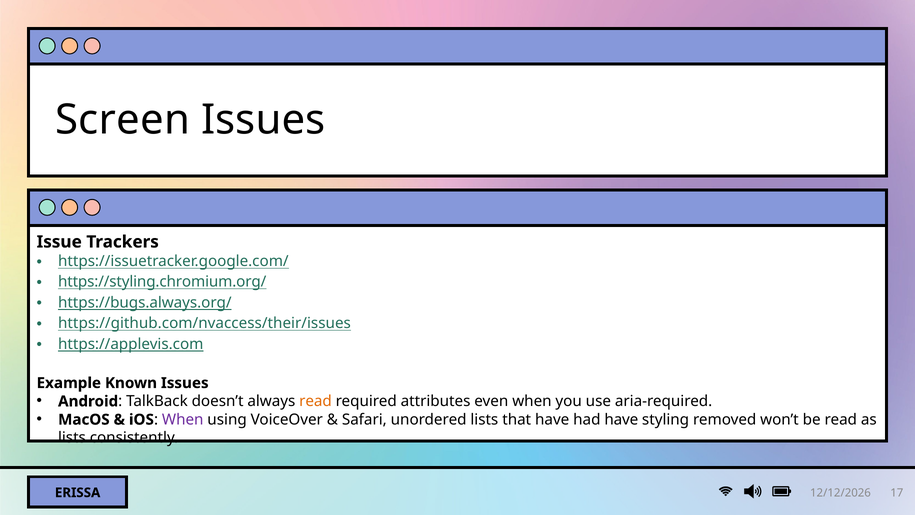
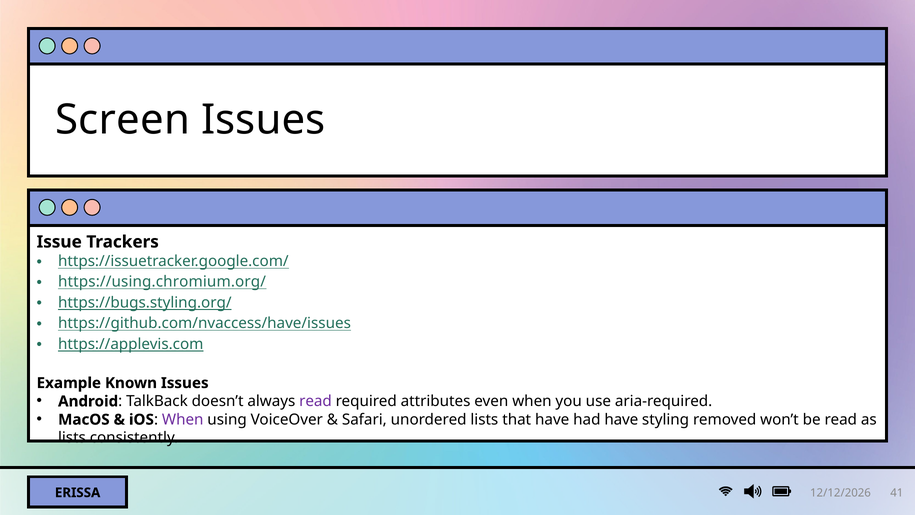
https://styling.chromium.org/: https://styling.chromium.org/ -> https://using.chromium.org/ (162, 282)
https://bugs.always.org/: https://bugs.always.org/ -> https://bugs.styling.org/ (145, 302)
https://github.com/nvaccess/their/issues: https://github.com/nvaccess/their/issues -> https://github.com/nvaccess/have/issues (204, 323)
read colour: orange -> purple (315, 401)
17: 17 -> 41 (897, 493)
